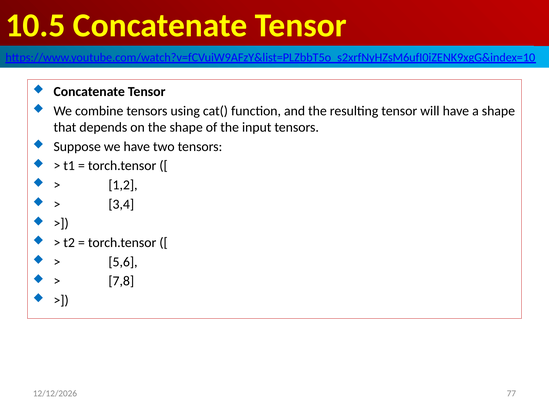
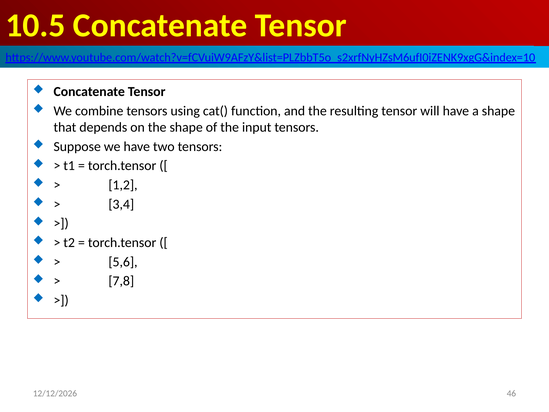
77: 77 -> 46 (511, 393)
